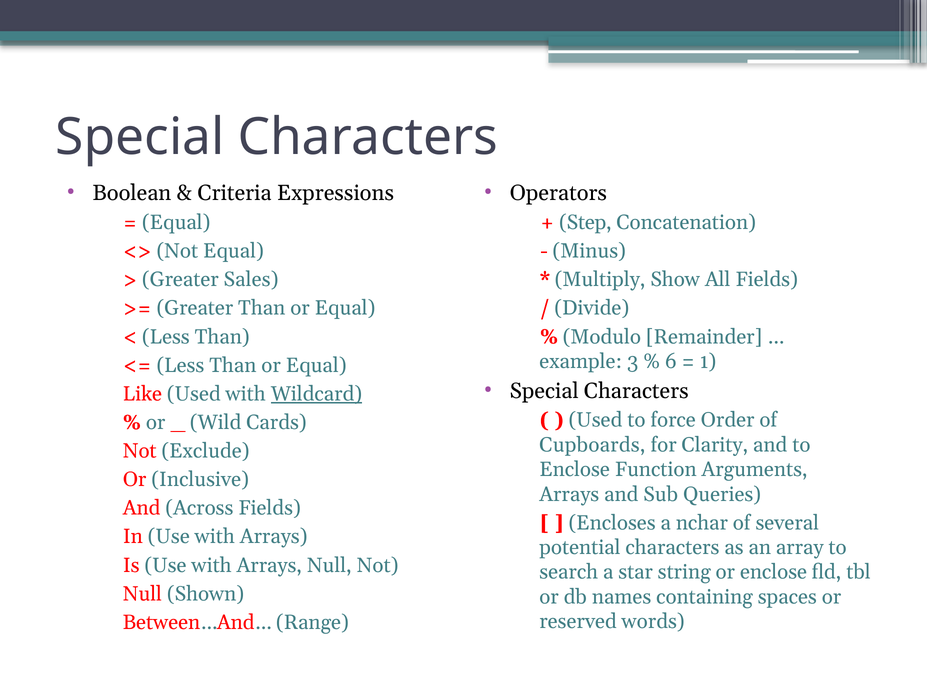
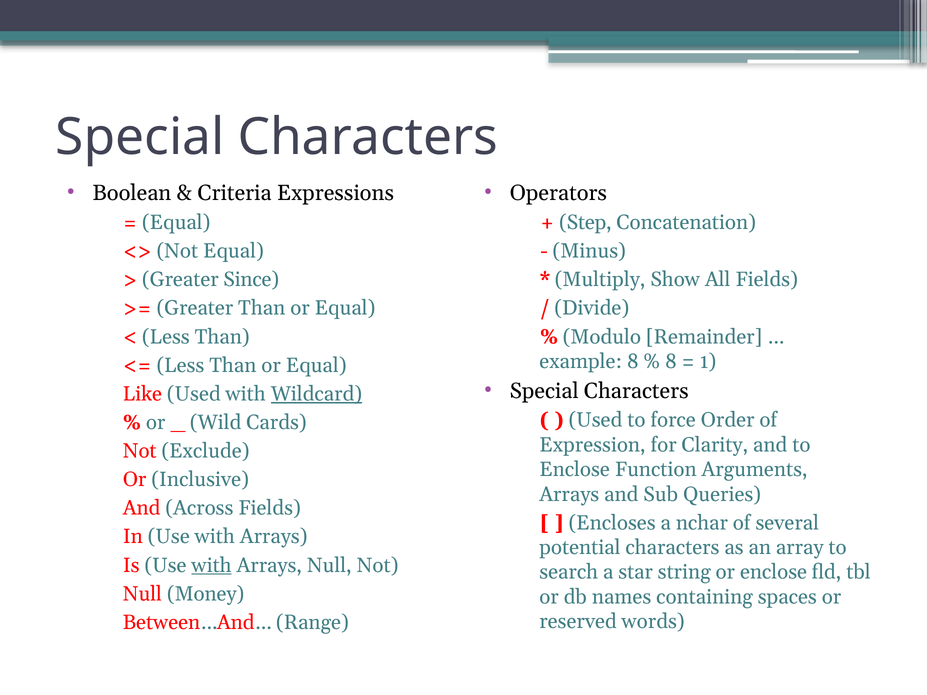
Sales: Sales -> Since (251, 280)
example 3: 3 -> 8 (633, 362)
6: 6 -> 8 (671, 362)
Cupboards: Cupboards -> Expression (593, 445)
with underline: none -> present (212, 565)
Shown: Shown -> Money (206, 594)
